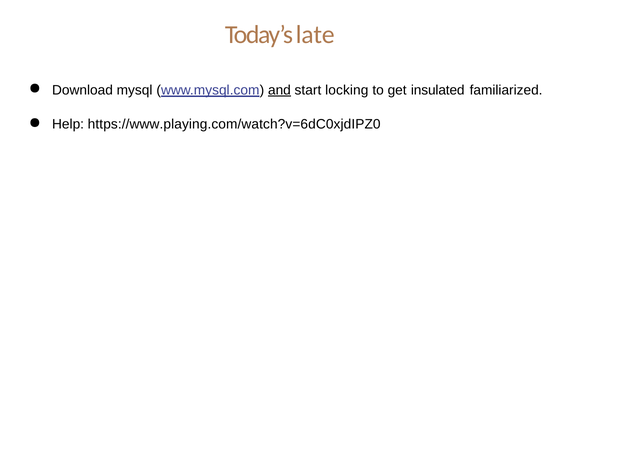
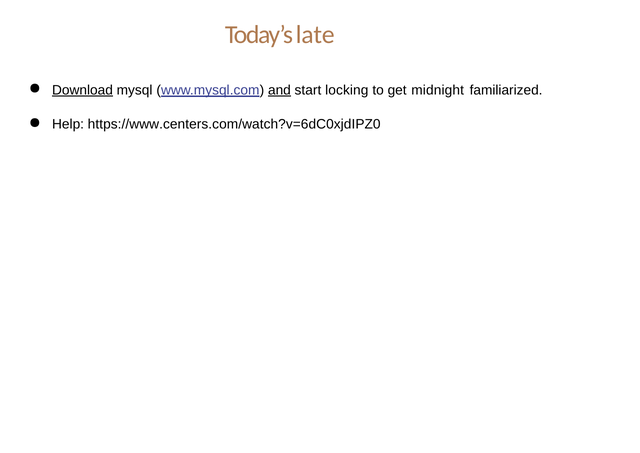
Download underline: none -> present (83, 90)
insulated: insulated -> midnight (438, 90)
https://www.playing.com/watch?v=6dC0xjdIPZ0: https://www.playing.com/watch?v=6dC0xjdIPZ0 -> https://www.centers.com/watch?v=6dC0xjdIPZ0 (234, 124)
